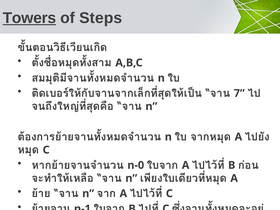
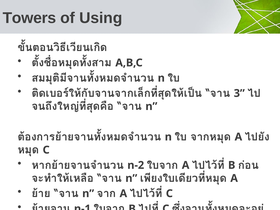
Towers underline: present -> none (29, 18)
Steps: Steps -> Using (101, 18)
7: 7 -> 3 (239, 93)
n-0: n-0 -> n-2 (136, 165)
